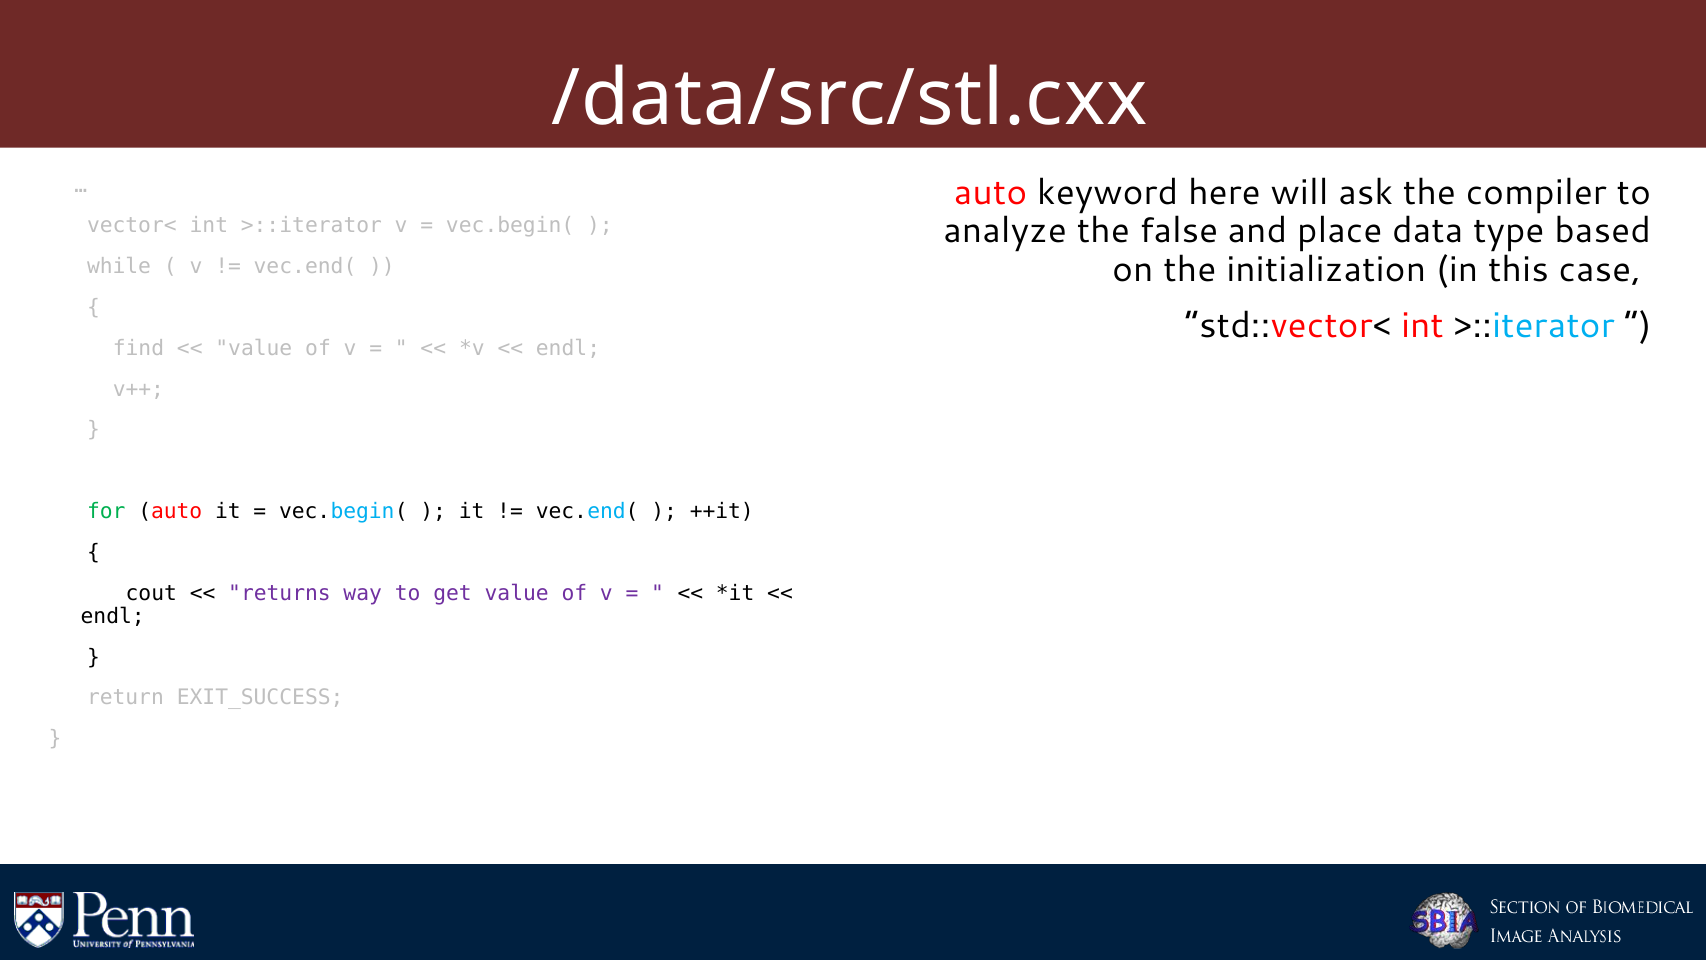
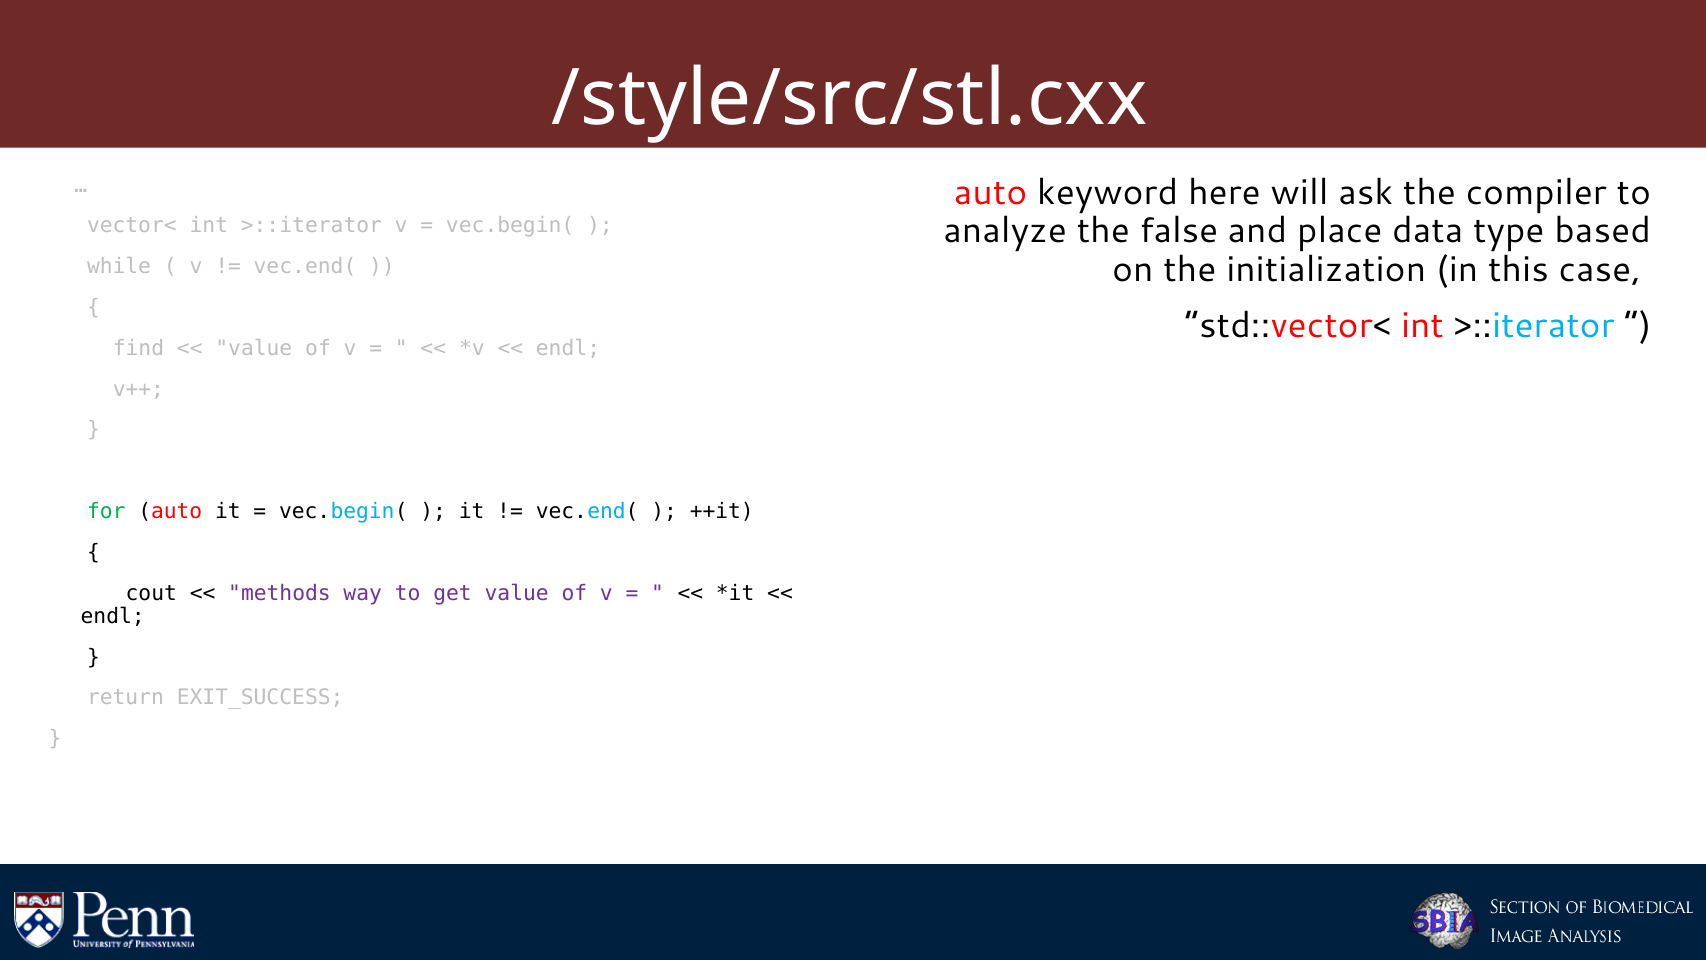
/data/src/stl.cxx: /data/src/stl.cxx -> /style/src/stl.cxx (850, 98)
returns: returns -> methods (279, 593)
